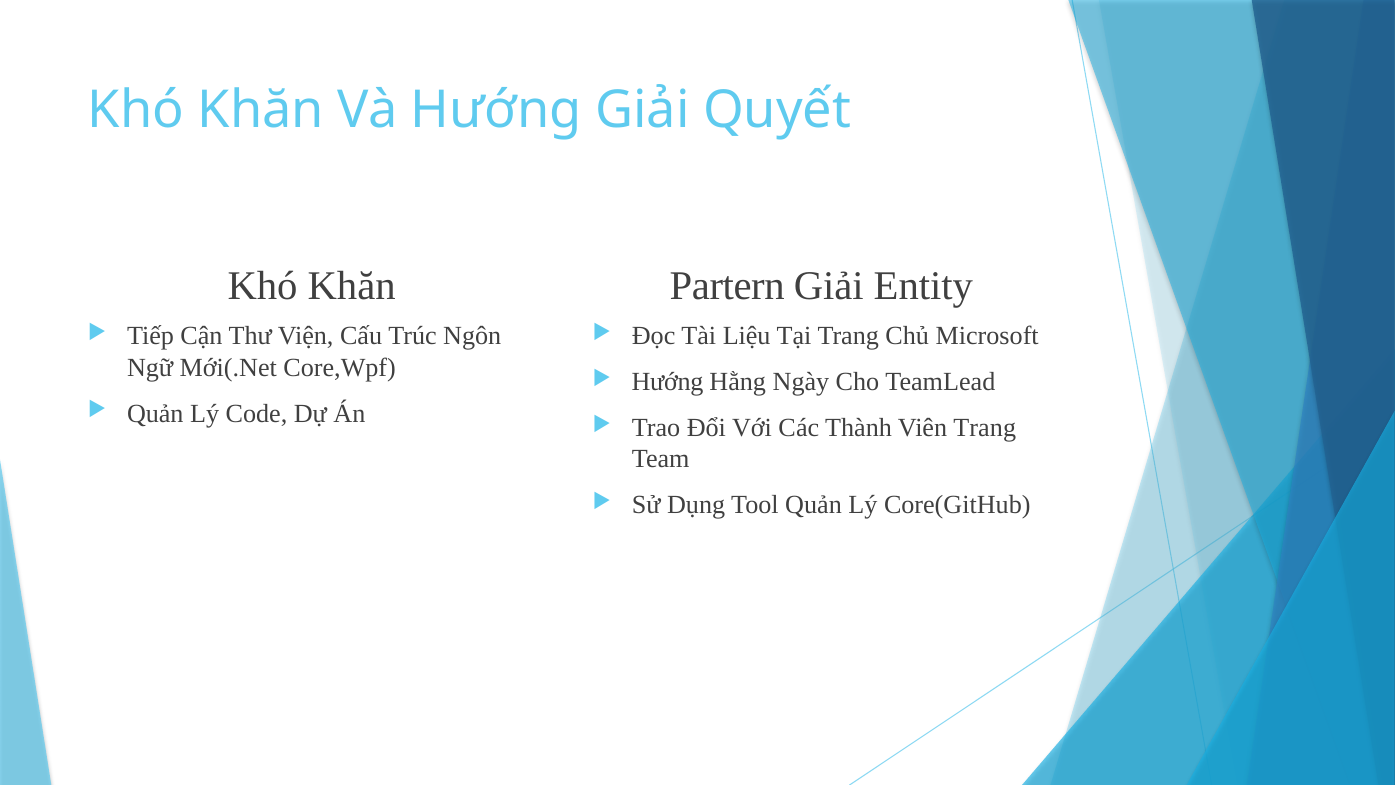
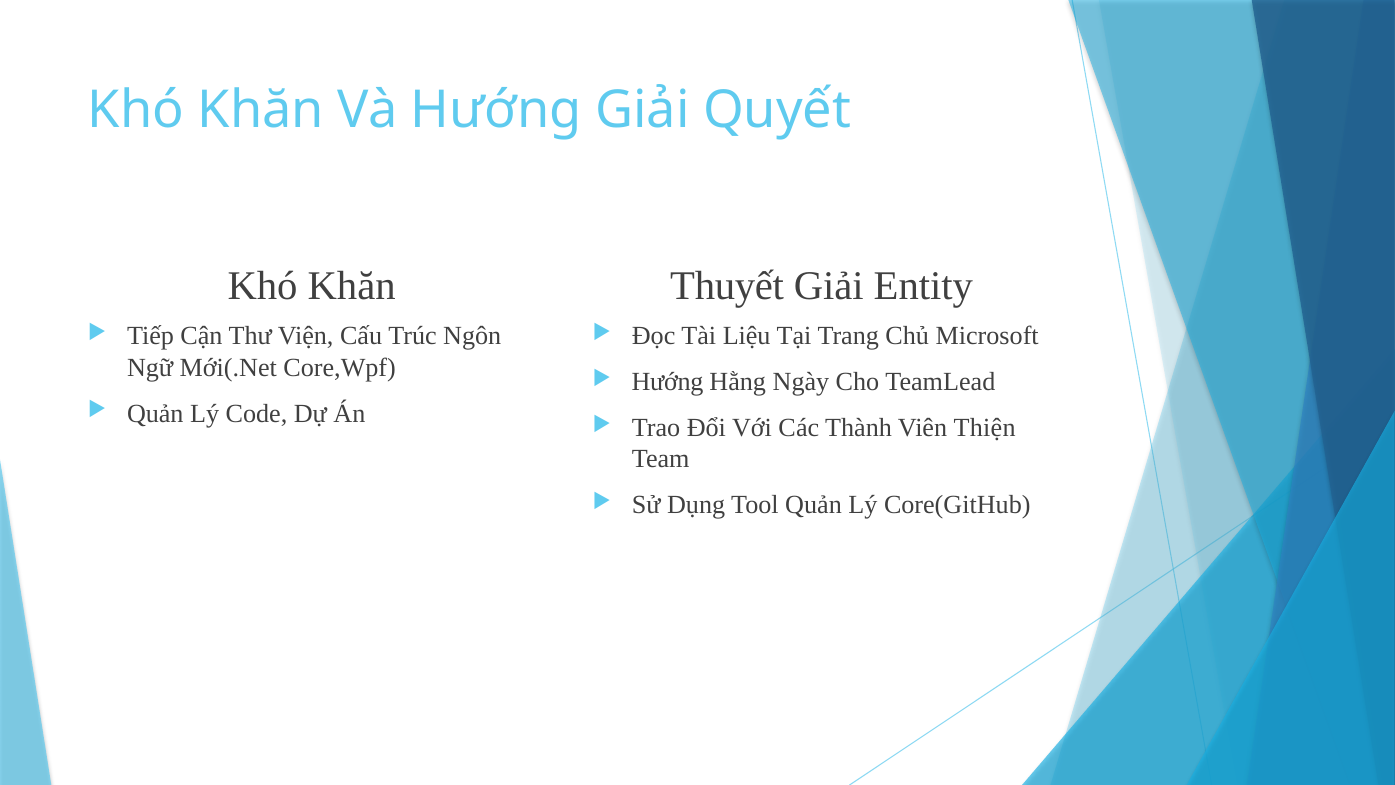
Partern: Partern -> Thuyết (727, 286)
Viên Trang: Trang -> Thiện (985, 428)
